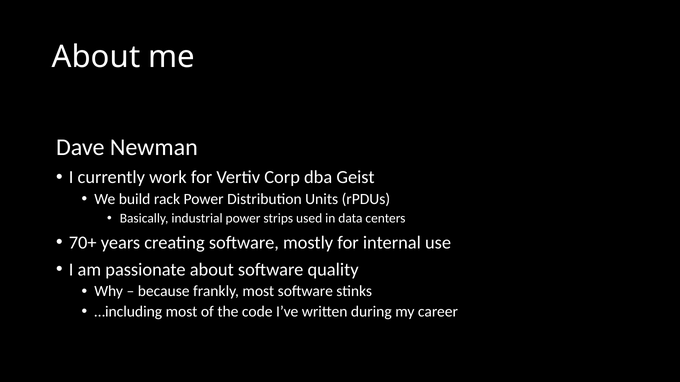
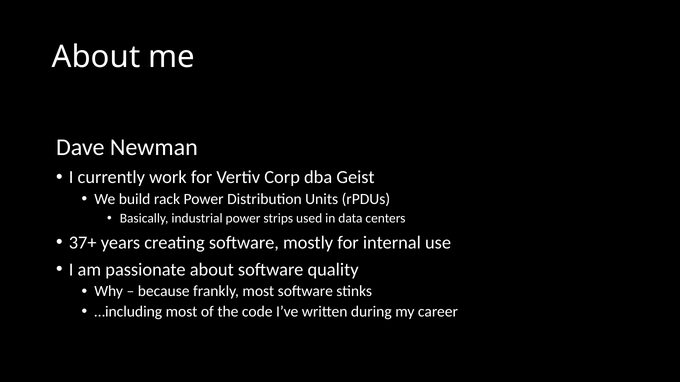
70+: 70+ -> 37+ (83, 243)
